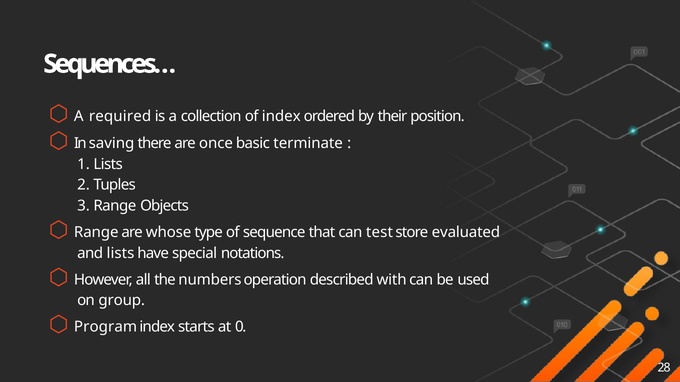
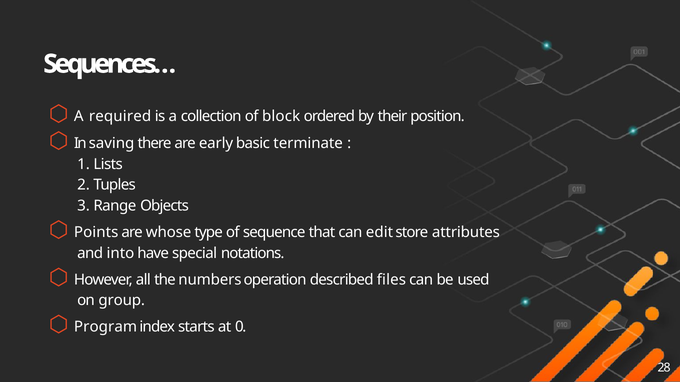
of index: index -> block (281, 117)
once: once -> early (216, 143)
Range: Range -> Points (96, 233)
test: test -> edit (380, 233)
evaluated: evaluated -> attributes (466, 233)
lists: lists -> into (120, 253)
with: with -> files (391, 280)
